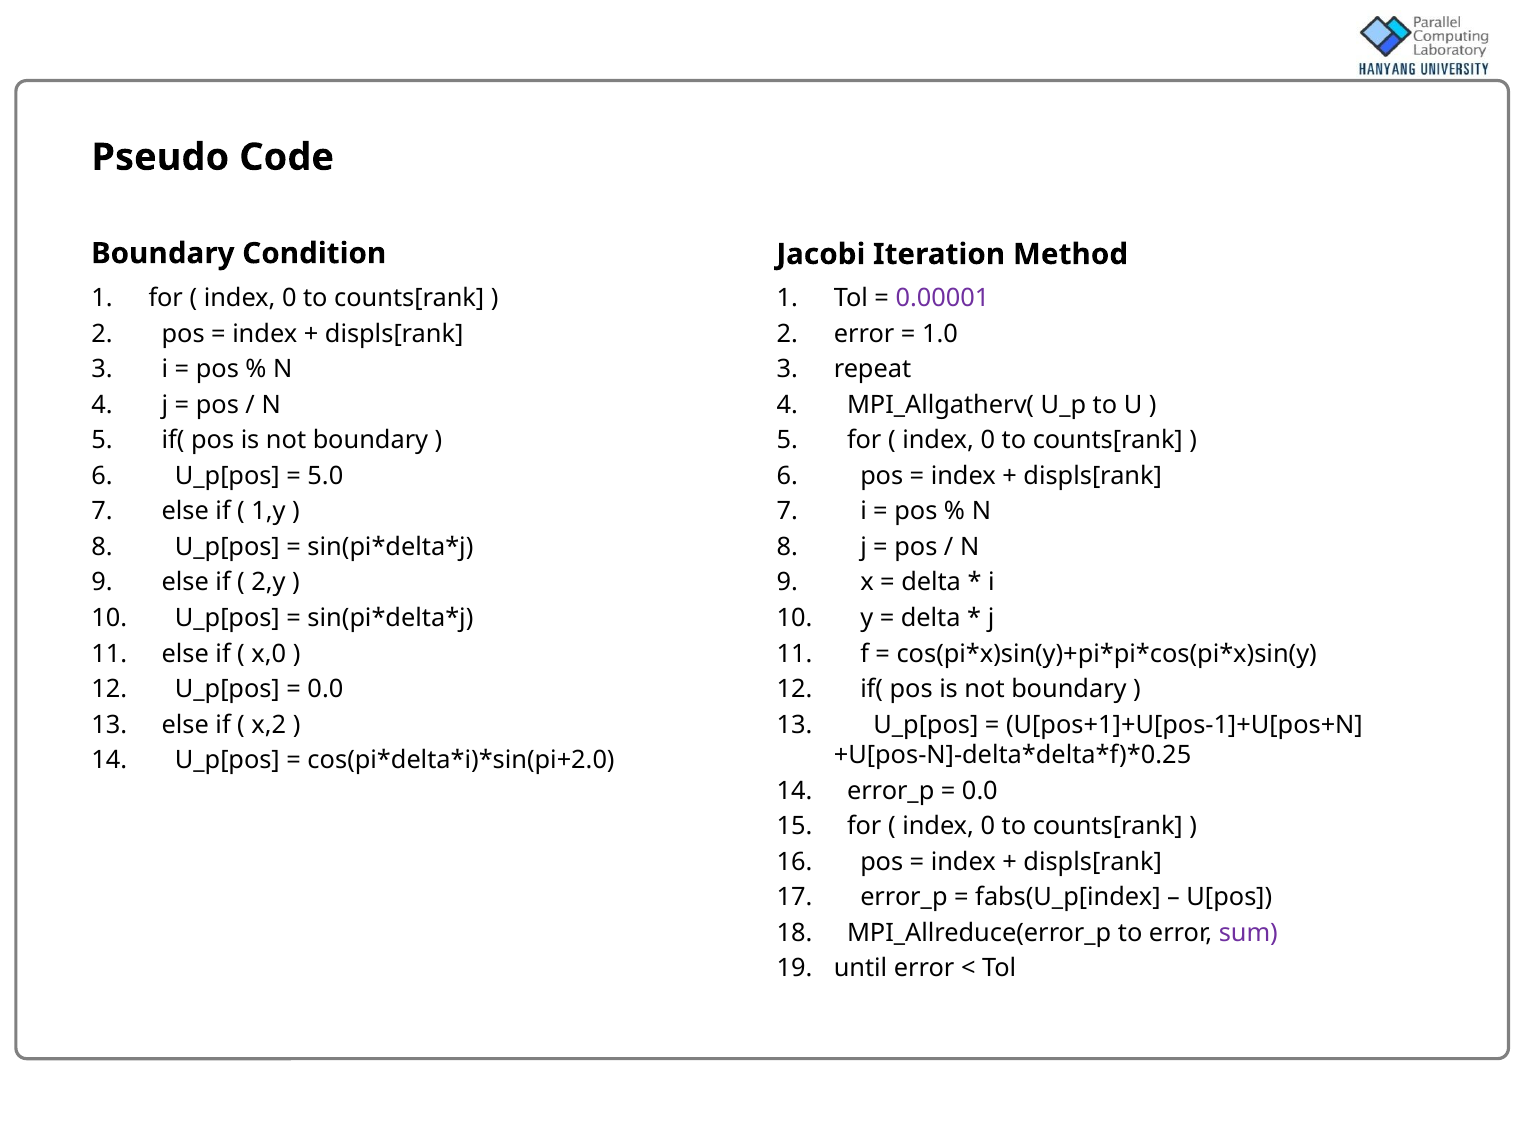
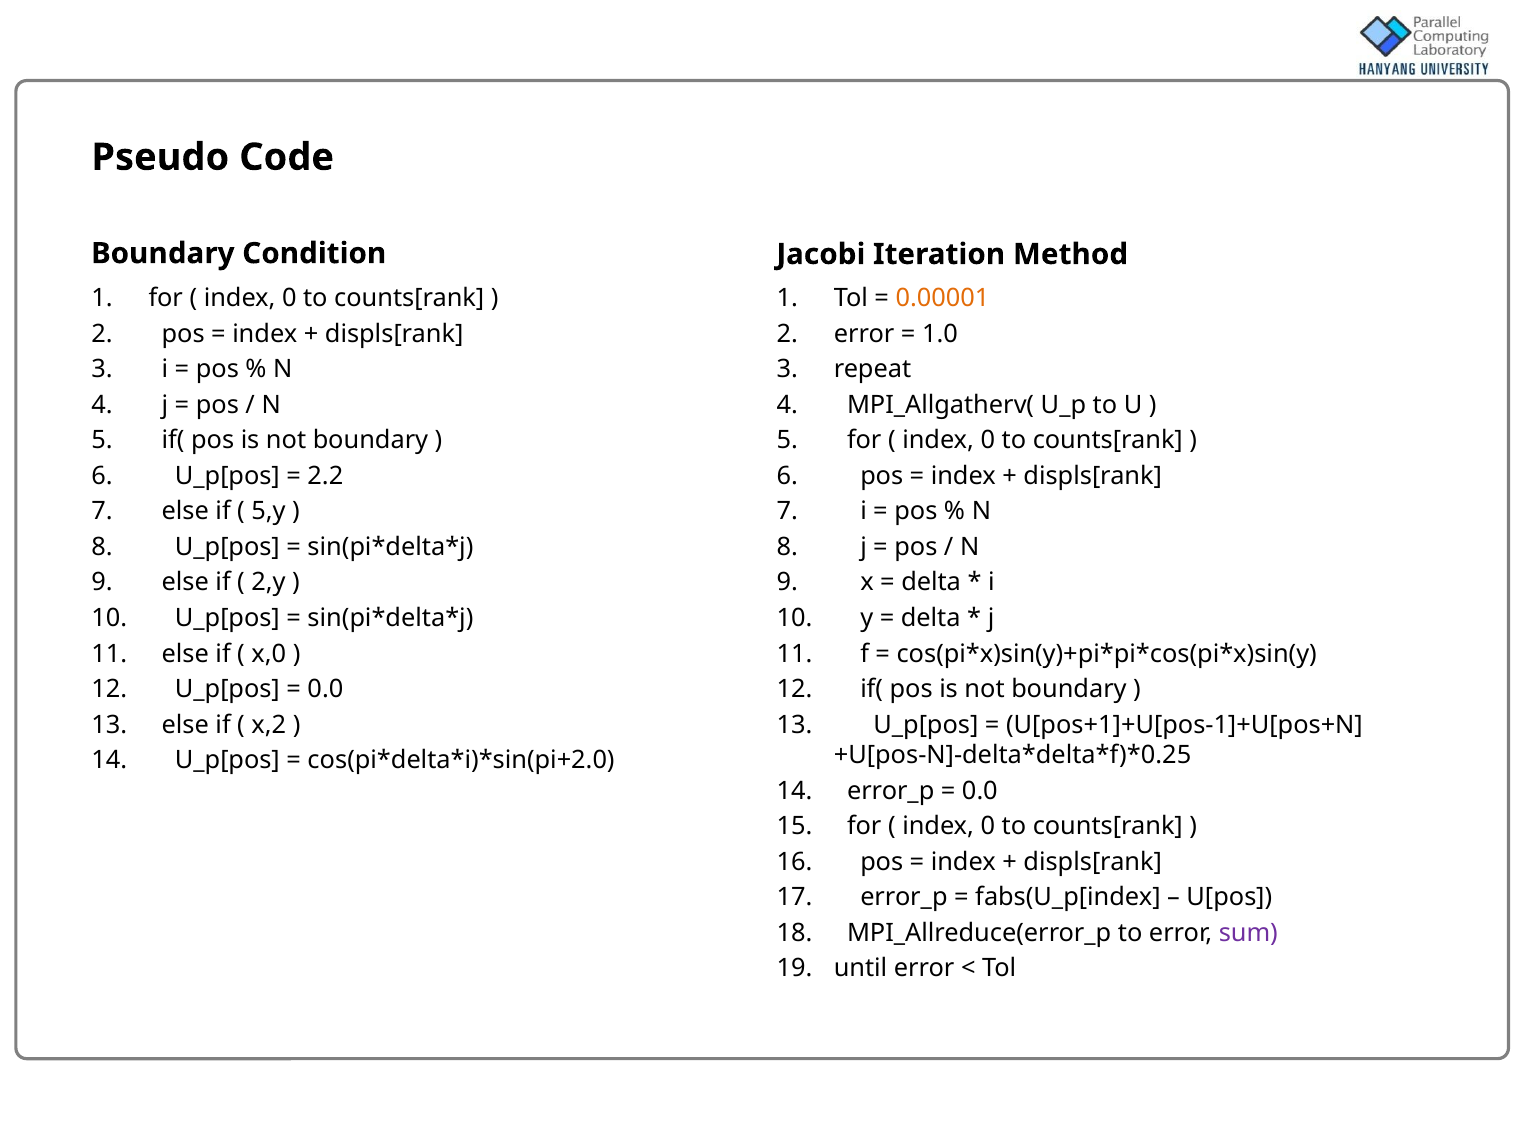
0.00001 colour: purple -> orange (943, 298)
5.0: 5.0 -> 2.2 (325, 476)
1,y: 1,y -> 5,y (269, 512)
